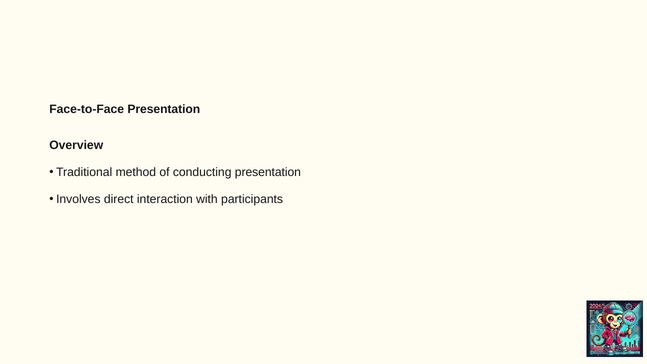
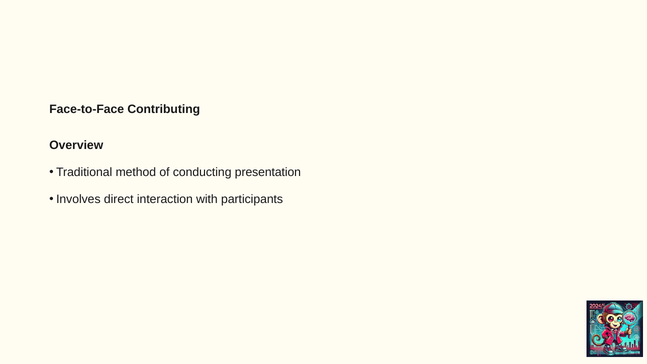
Face-to-Face Presentation: Presentation -> Contributing (164, 109)
